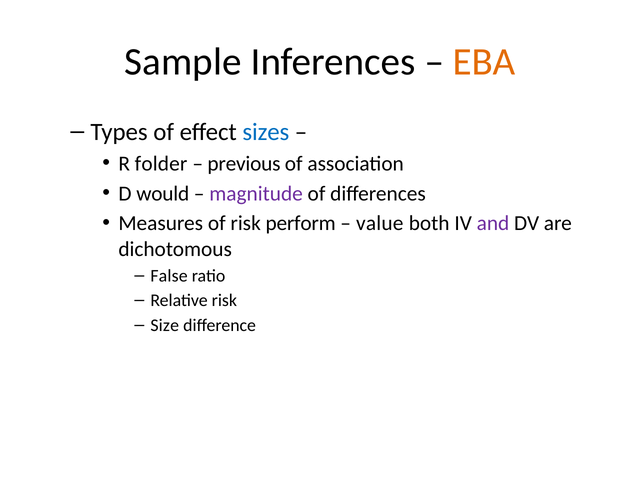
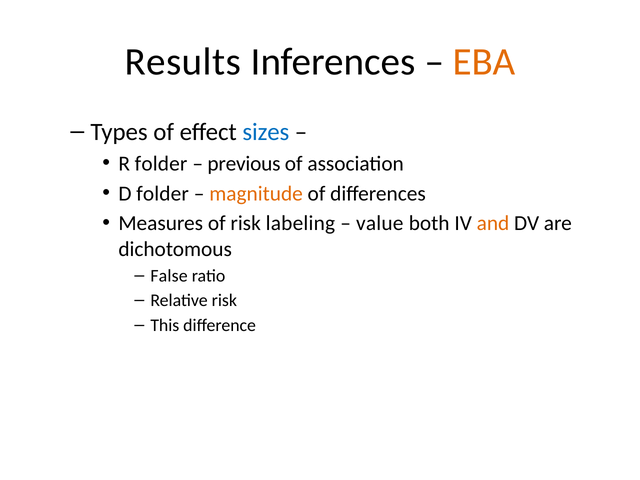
Sample: Sample -> Results (183, 62)
D would: would -> folder (163, 193)
magnitude colour: purple -> orange (256, 193)
perform: perform -> labeling (300, 223)
and colour: purple -> orange (493, 223)
Size: Size -> This (165, 326)
